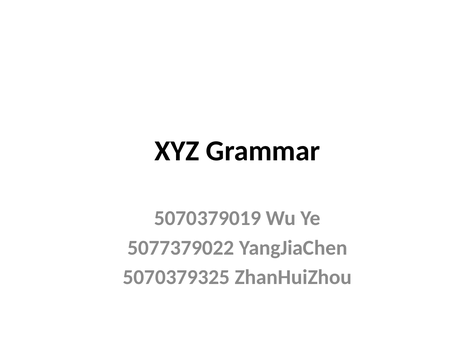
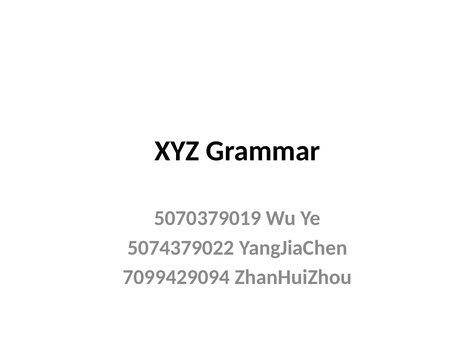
5077379022: 5077379022 -> 5074379022 (181, 248)
5070379325: 5070379325 -> 7099429094 (176, 278)
